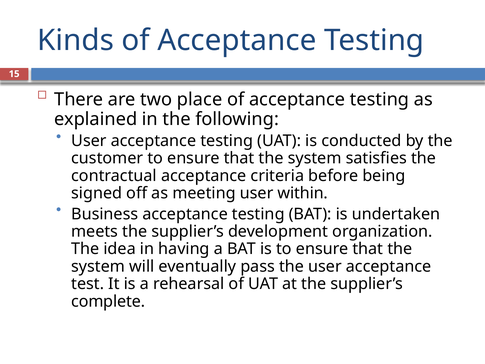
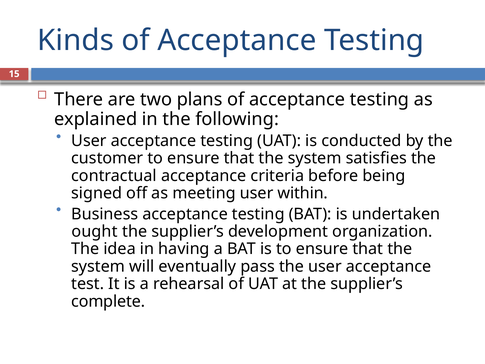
place: place -> plans (200, 99)
meets: meets -> ought (95, 231)
